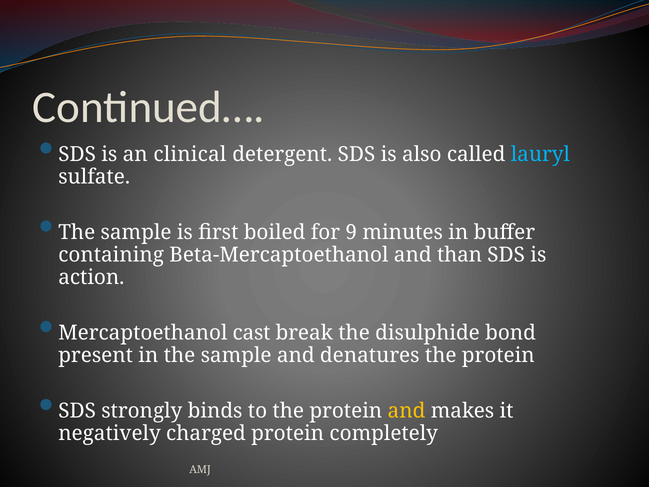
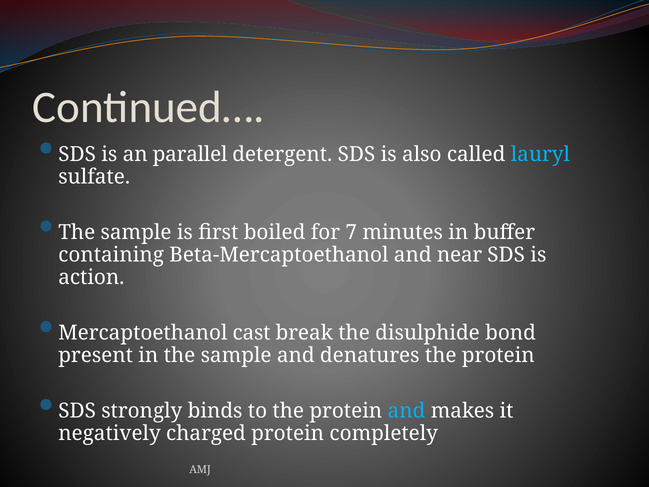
clinical: clinical -> parallel (190, 154)
9: 9 -> 7 (351, 232)
than: than -> near (460, 255)
and colour: yellow -> light blue (407, 411)
